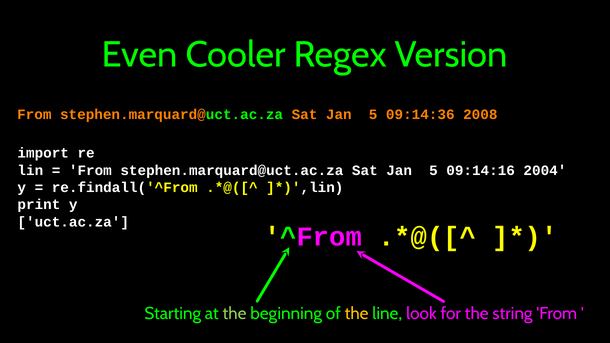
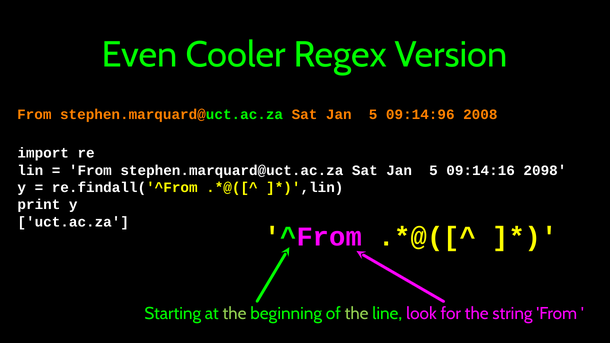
09:14:36: 09:14:36 -> 09:14:96 (420, 114)
2004: 2004 -> 2098 (545, 170)
the colour: yellow -> light green (357, 314)
